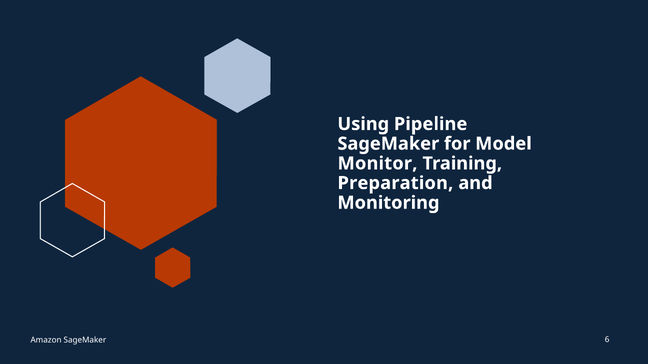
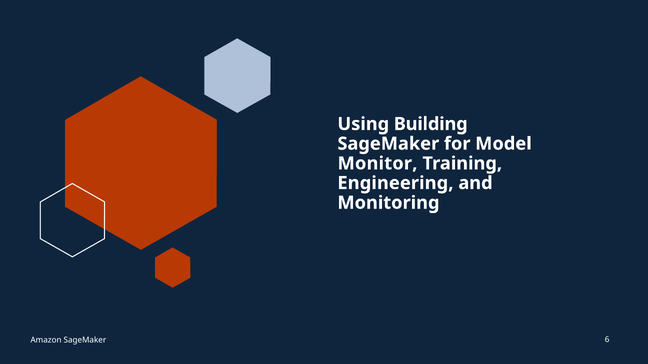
Pipeline: Pipeline -> Building (431, 124)
Preparation: Preparation -> Engineering (395, 183)
